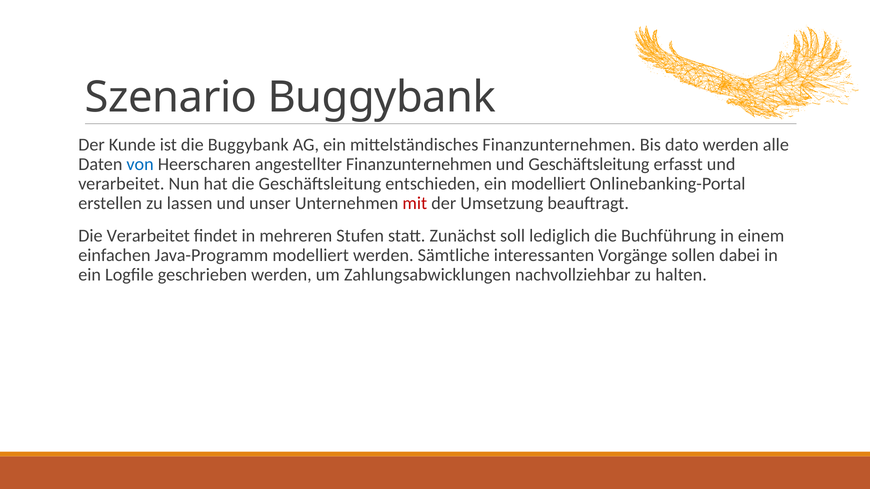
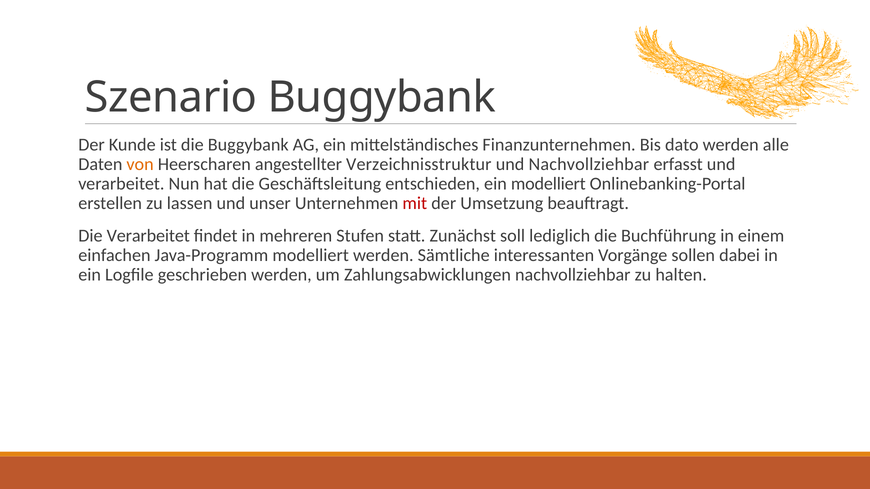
von colour: blue -> orange (140, 164)
angestellter Finanzunternehmen: Finanzunternehmen -> Verzeichnisstruktur (419, 164)
und Geschäftsleitung: Geschäftsleitung -> Nachvollziehbar (589, 164)
